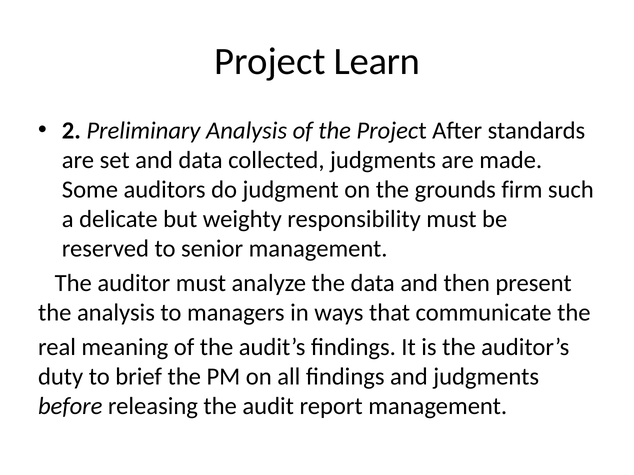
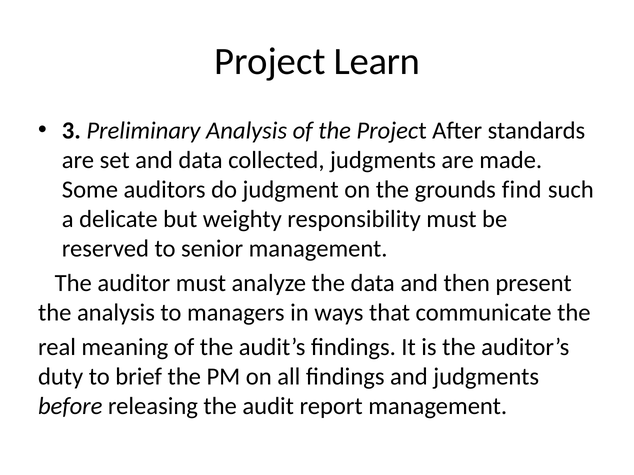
2: 2 -> 3 (71, 131)
firm: firm -> find (522, 190)
